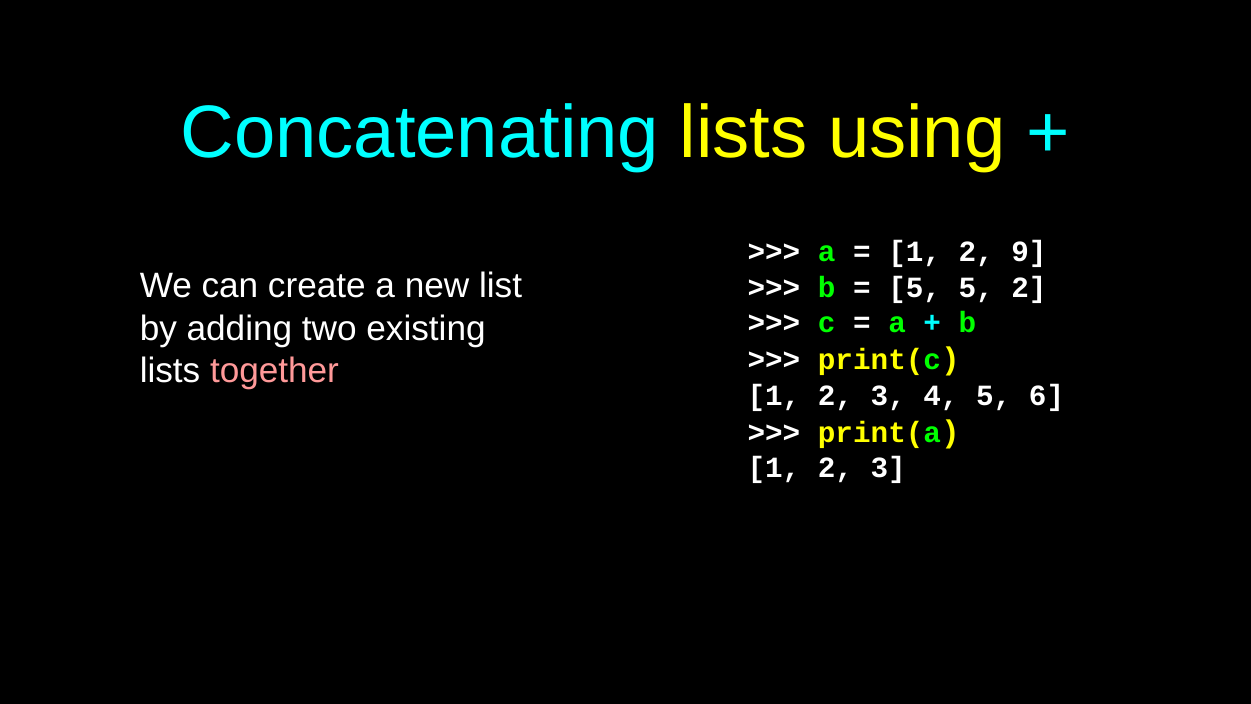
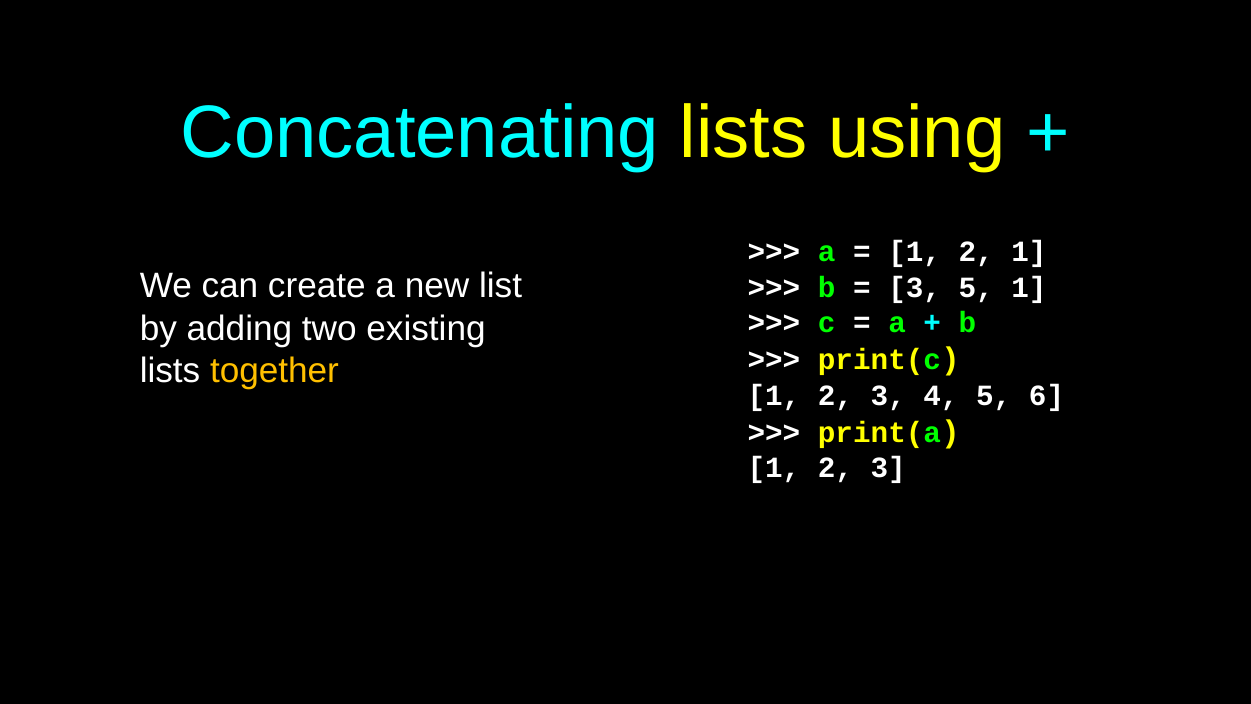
2 9: 9 -> 1 (1029, 252)
5: 5 -> 3 (915, 287)
5 2: 2 -> 1 (1029, 287)
together colour: pink -> yellow (275, 371)
